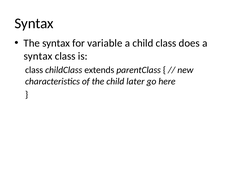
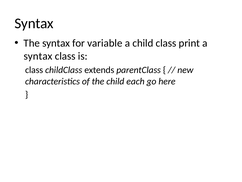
does: does -> print (189, 43)
later: later -> each (135, 81)
